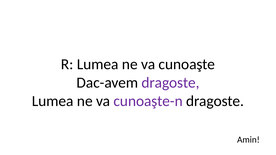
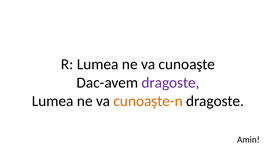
cunoaşte-n colour: purple -> orange (148, 101)
